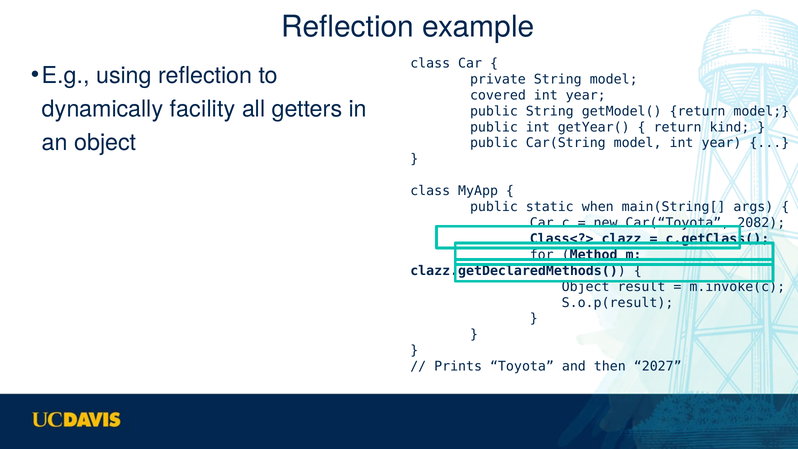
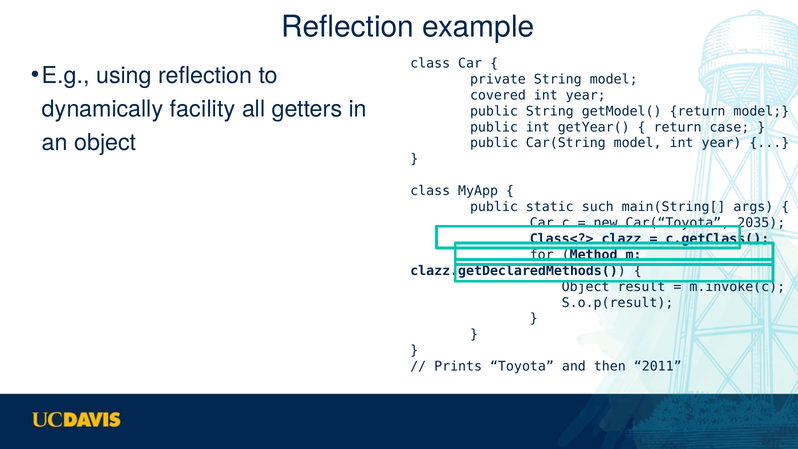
kind: kind -> case (729, 127)
when: when -> such (598, 207)
2082: 2082 -> 2035 (761, 223)
2027: 2027 -> 2011 (658, 366)
